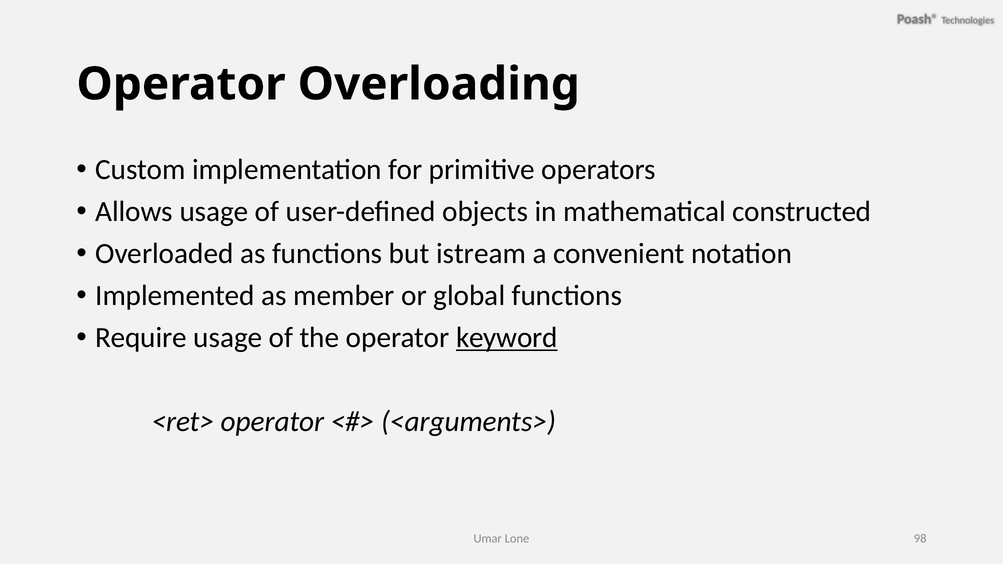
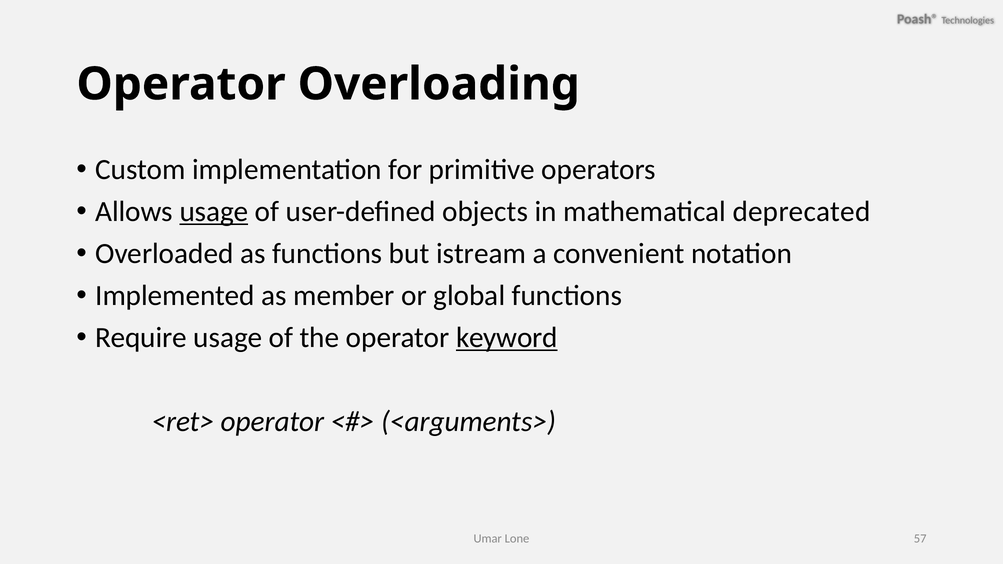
usage underline: none -> present (214, 212)
constructed: constructed -> deprecated (802, 212)
98: 98 -> 57 (920, 539)
